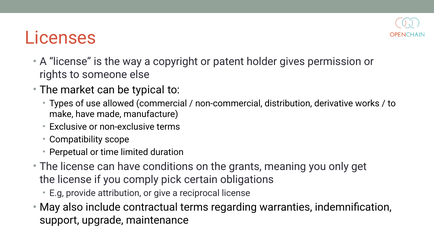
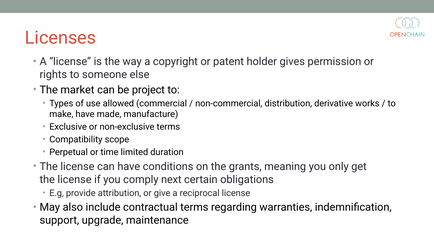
typical: typical -> project (148, 90)
pick: pick -> next (171, 180)
